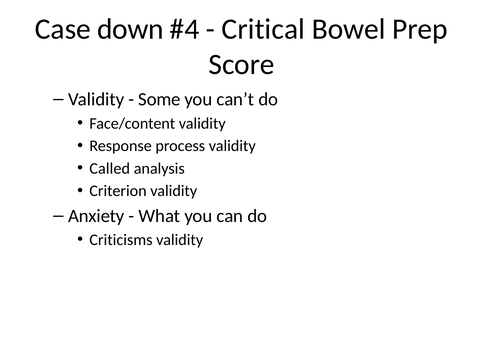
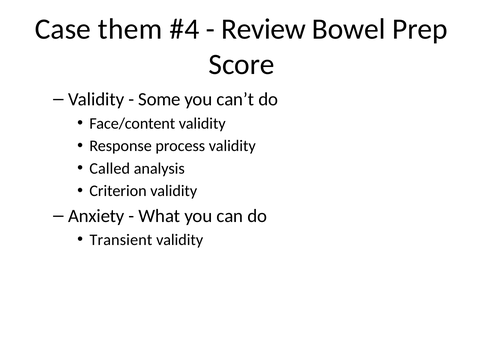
down: down -> them (130, 29)
Critical: Critical -> Review (264, 29)
Criticisms: Criticisms -> Transient (121, 240)
